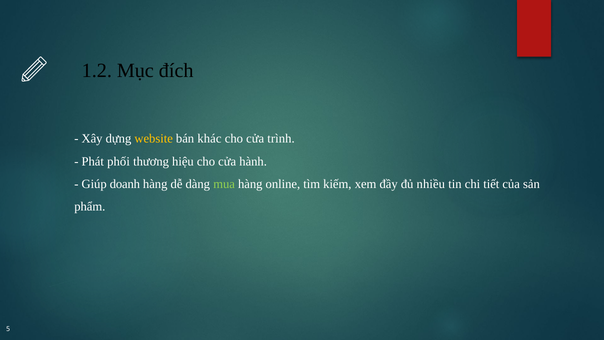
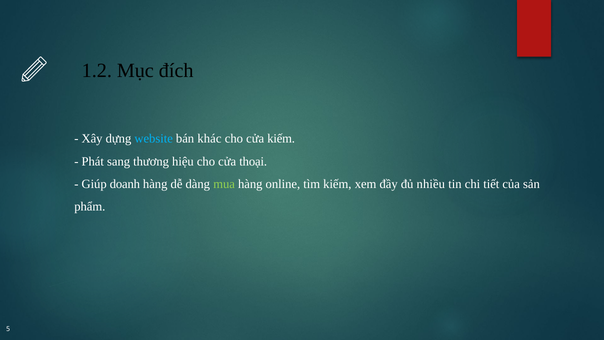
website colour: yellow -> light blue (154, 139)
cửa trình: trình -> kiếm (281, 139)
phối: phối -> sang (119, 161)
hành: hành -> thoại (253, 161)
